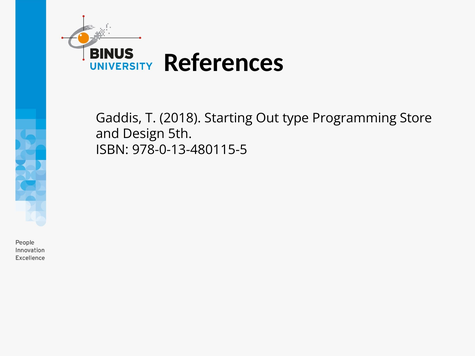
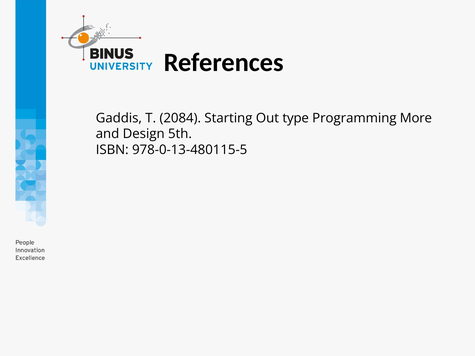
2018: 2018 -> 2084 (180, 118)
Store: Store -> More (416, 118)
